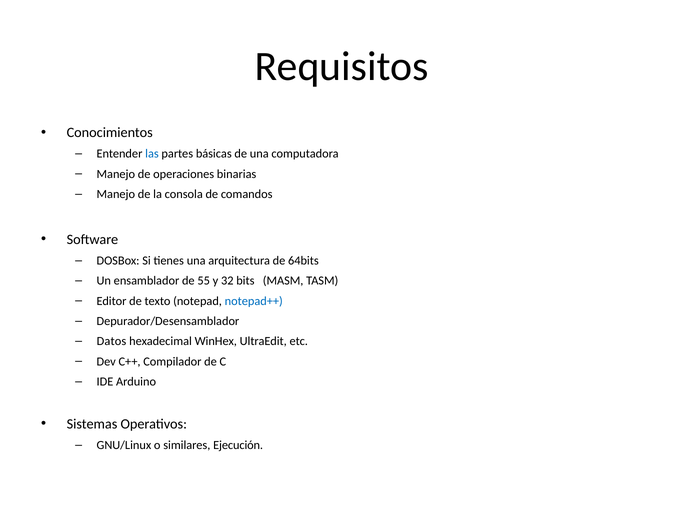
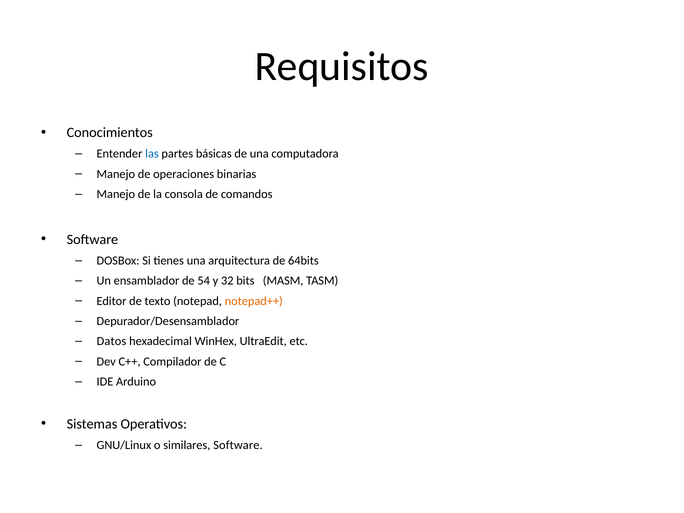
55: 55 -> 54 (204, 281)
notepad++ colour: blue -> orange (254, 301)
similares Ejecución: Ejecución -> Software (238, 445)
